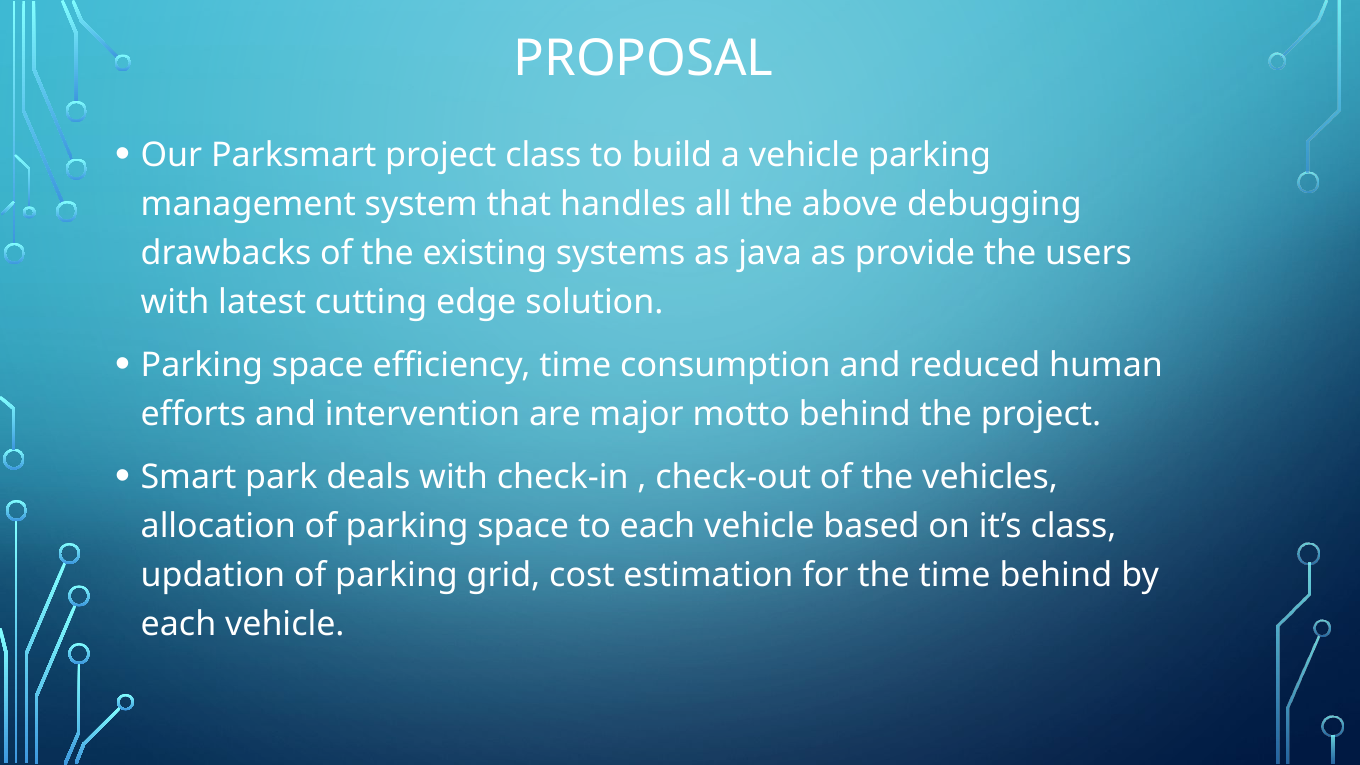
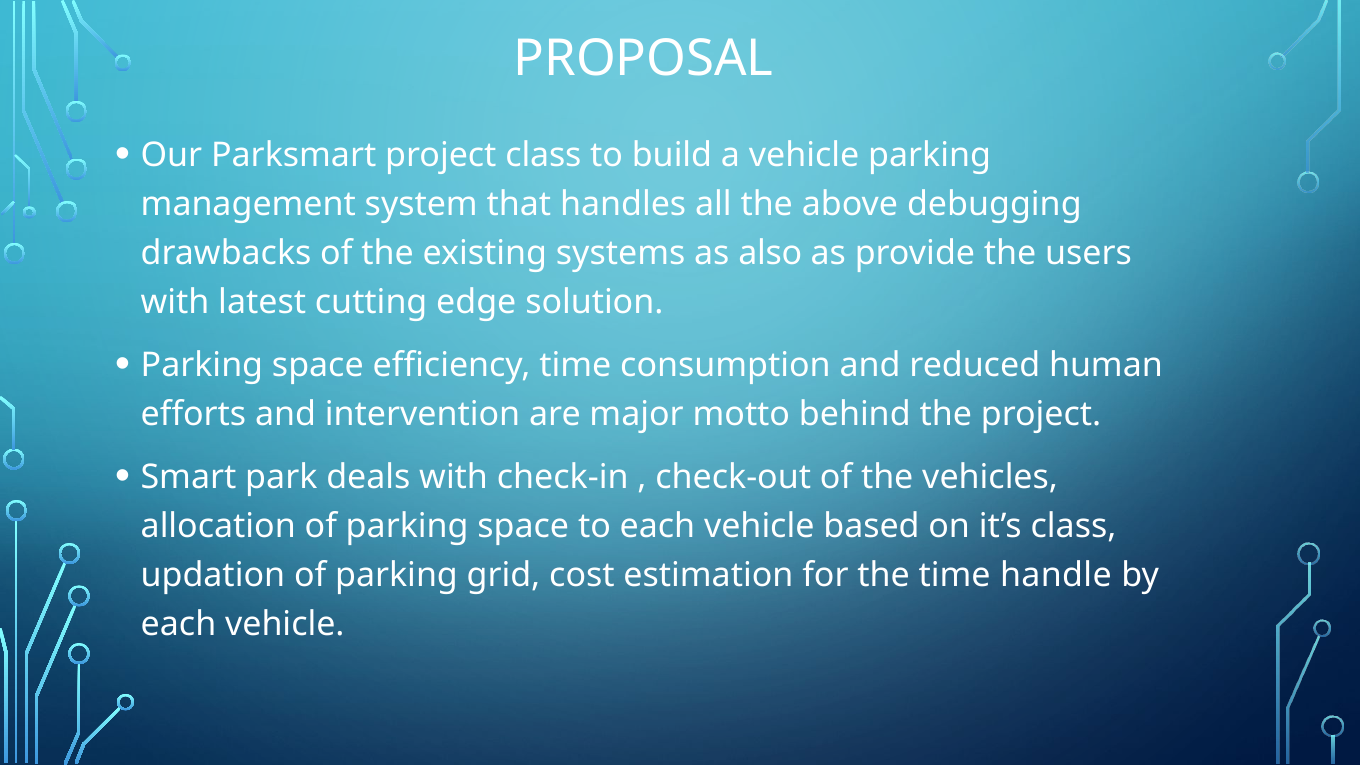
java: java -> also (770, 253)
time behind: behind -> handle (1056, 575)
